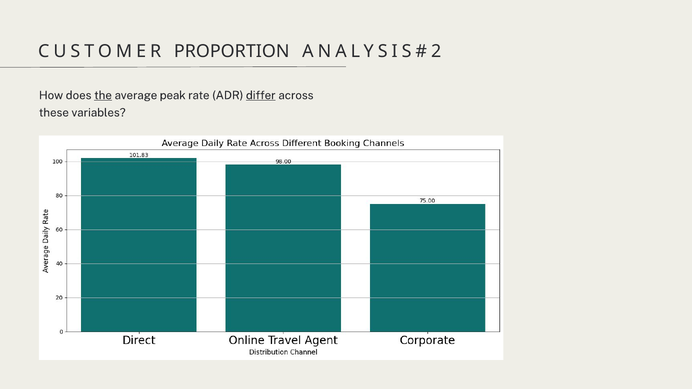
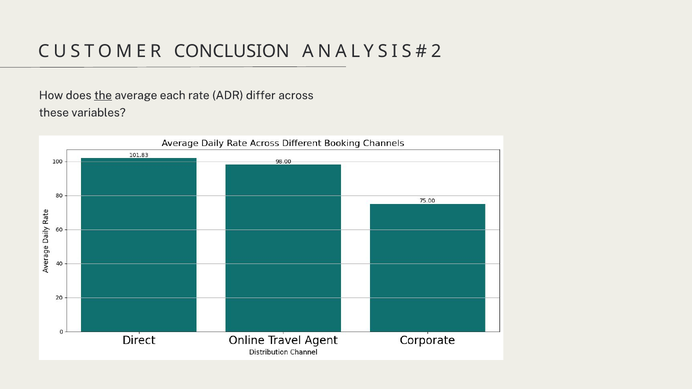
PROPORTION: PROPORTION -> CONCLUSION (232, 51)
peak: peak -> each (173, 95)
differ underline: present -> none (261, 95)
